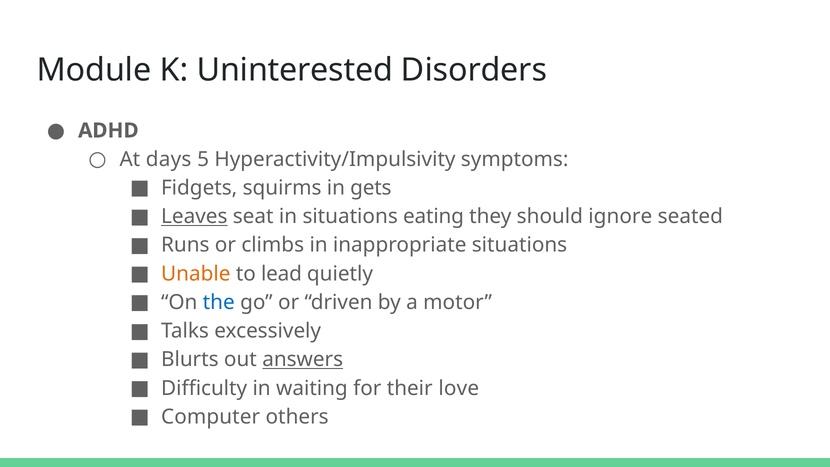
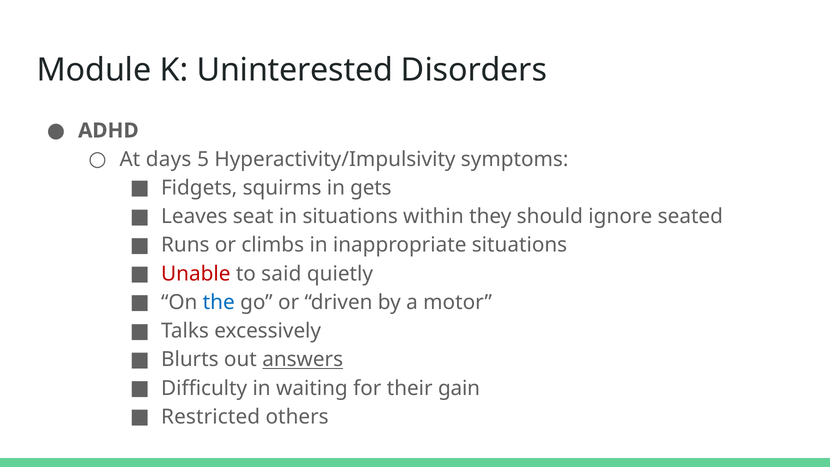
Leaves underline: present -> none (194, 216)
eating: eating -> within (433, 216)
Unable colour: orange -> red (196, 274)
lead: lead -> said (281, 274)
love: love -> gain (459, 388)
Computer: Computer -> Restricted (211, 417)
